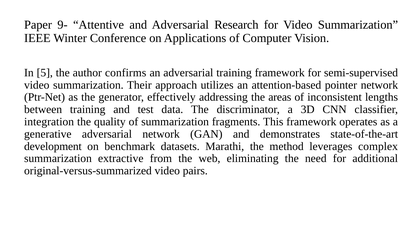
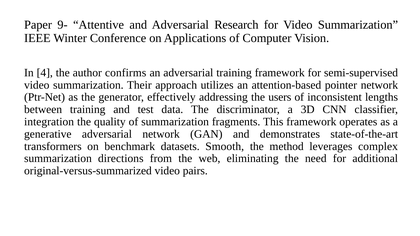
5: 5 -> 4 (45, 73)
areas: areas -> users (280, 97)
development: development -> transformers (53, 146)
Marathi: Marathi -> Smooth (225, 146)
extractive: extractive -> directions (121, 159)
